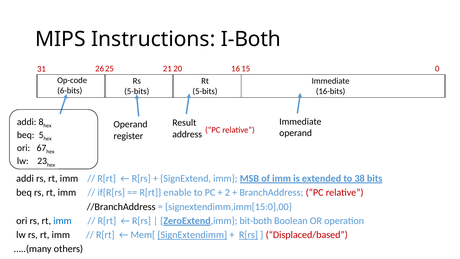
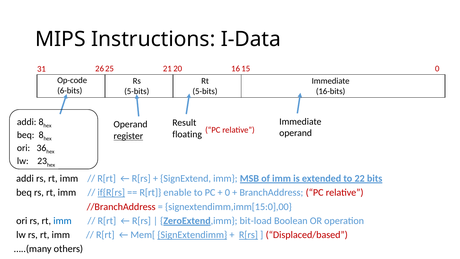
I-Both: I-Both -> I-Data (251, 39)
address: address -> floating (187, 134)
beq 5: 5 -> 8 (41, 135)
register underline: none -> present (128, 136)
67: 67 -> 36 (41, 148)
38: 38 -> 22 (360, 178)
if{R[rs underline: none -> present (111, 192)
2: 2 -> 0 (227, 192)
//BranchAddress colour: black -> red (121, 206)
bit-both: bit-both -> bit-load (256, 221)
